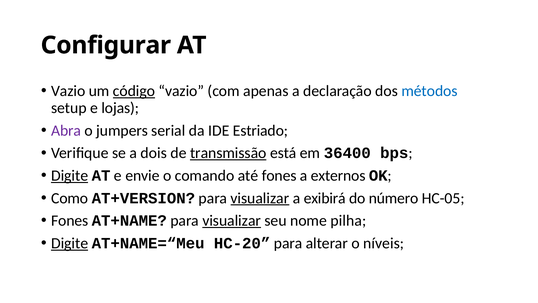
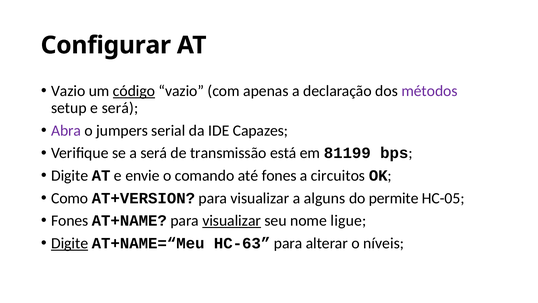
métodos colour: blue -> purple (430, 91)
e lojas: lojas -> será (120, 108)
Estriado: Estriado -> Capazes (260, 130)
a dois: dois -> será (154, 153)
transmissão underline: present -> none (228, 153)
36400: 36400 -> 81199 (347, 153)
Digite underline: present -> none (70, 175)
externos: externos -> circuitos (338, 175)
visualizar underline: present -> none (260, 198)
exibirá: exibirá -> alguns (325, 198)
número: número -> permite (394, 198)
pilha: pilha -> ligue (348, 220)
HC-20: HC-20 -> HC-63 (242, 243)
